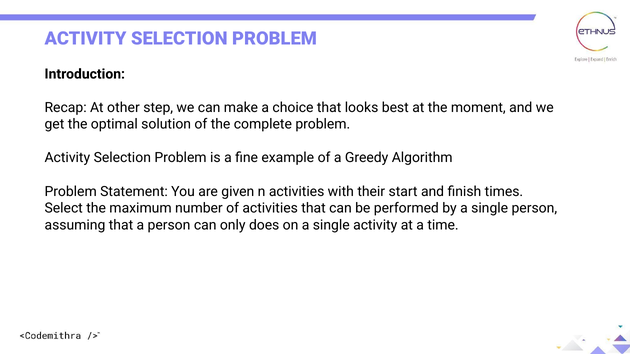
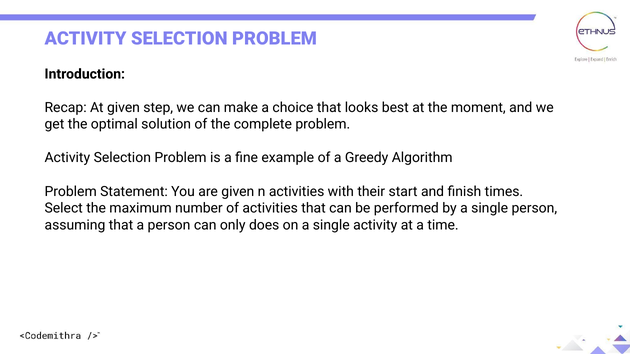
At other: other -> given (124, 108)
